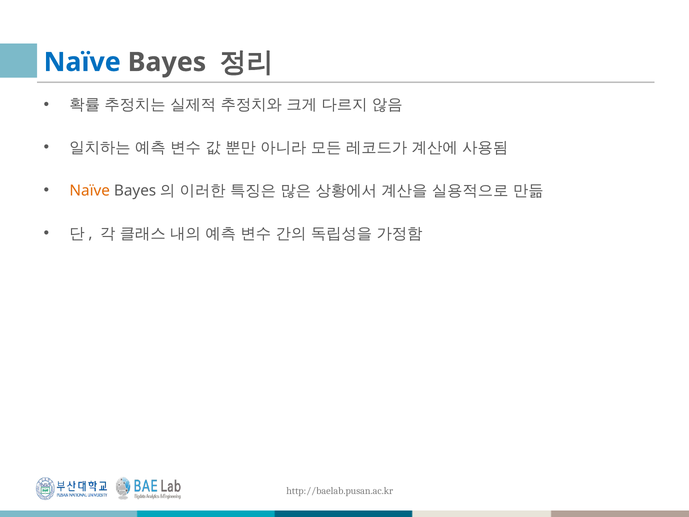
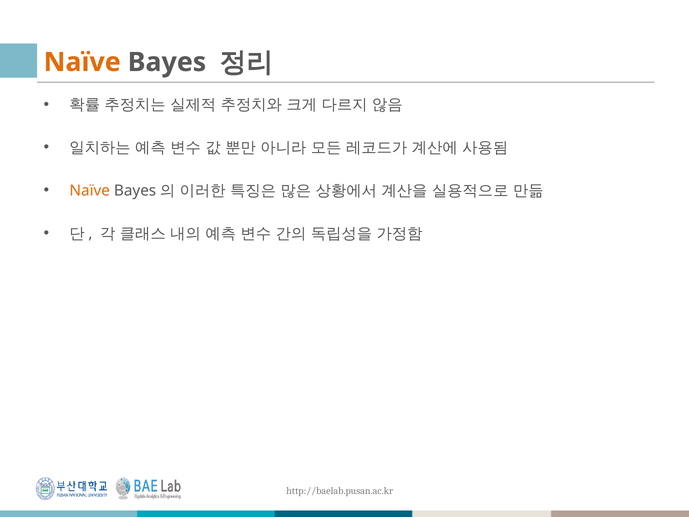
Naïve colour: blue -> orange (82, 62)
